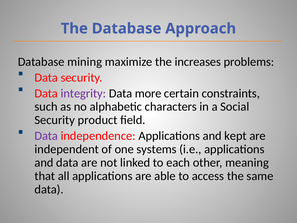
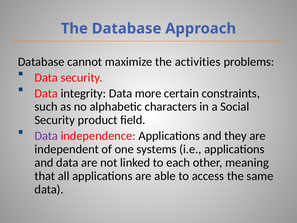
mining: mining -> cannot (85, 62)
increases: increases -> activities (198, 62)
integrity colour: purple -> black (83, 93)
kept: kept -> they (236, 136)
